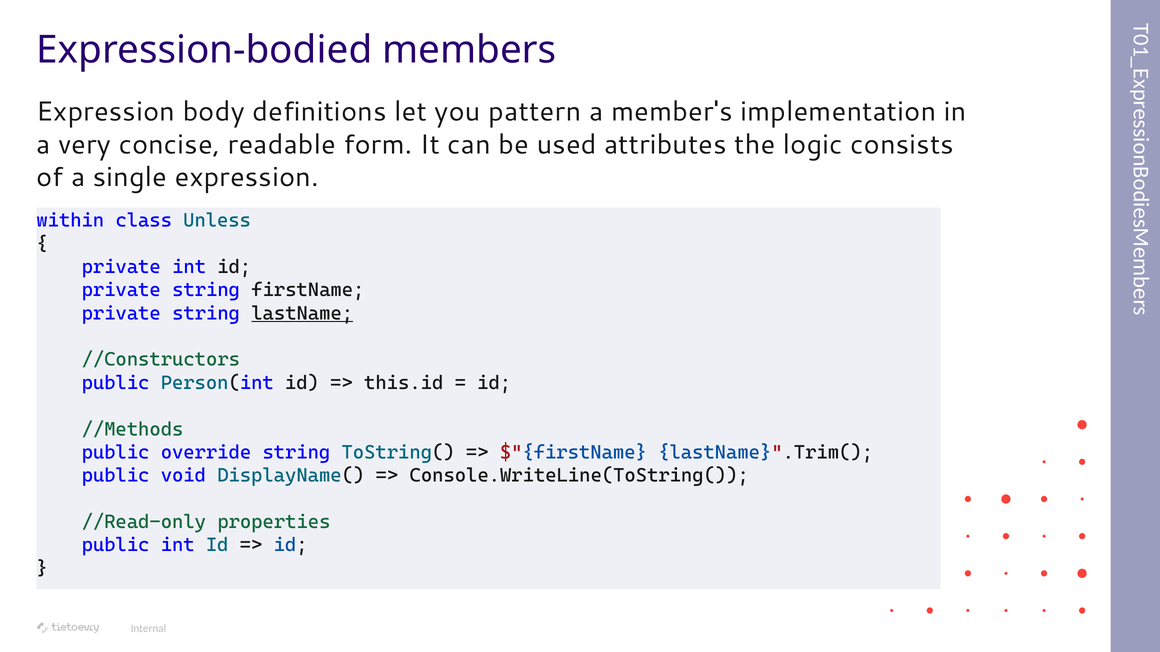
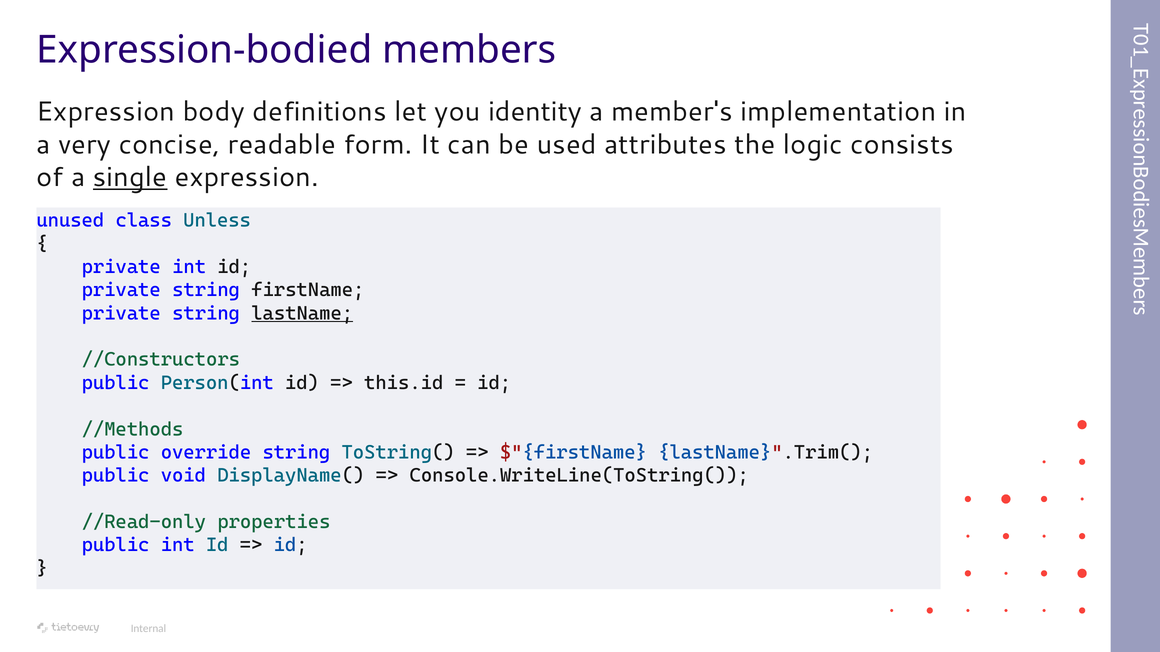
pattern: pattern -> identity (535, 112)
single underline: none -> present (130, 177)
within: within -> unused (70, 221)
